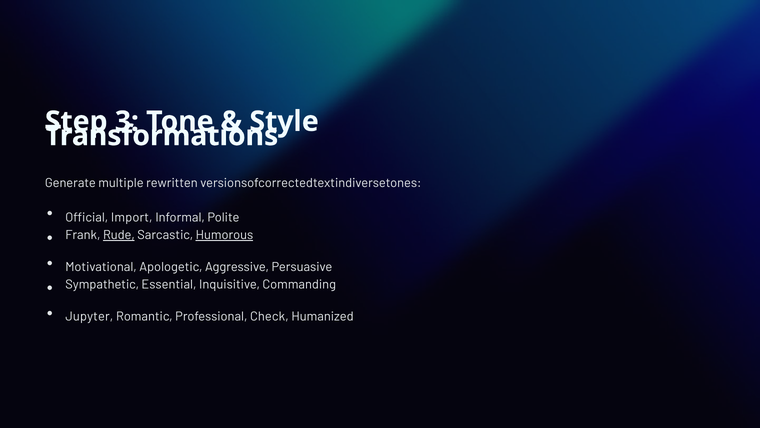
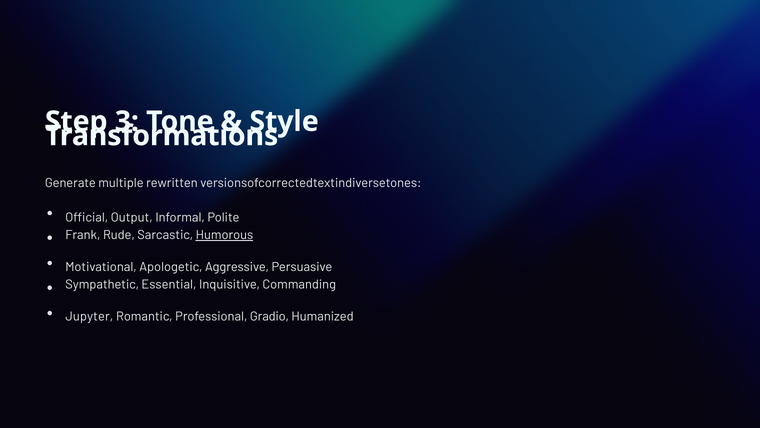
Import: Import -> Output (132, 218)
Rude underline: present -> none (119, 235)
Check: Check -> Gradio (269, 317)
